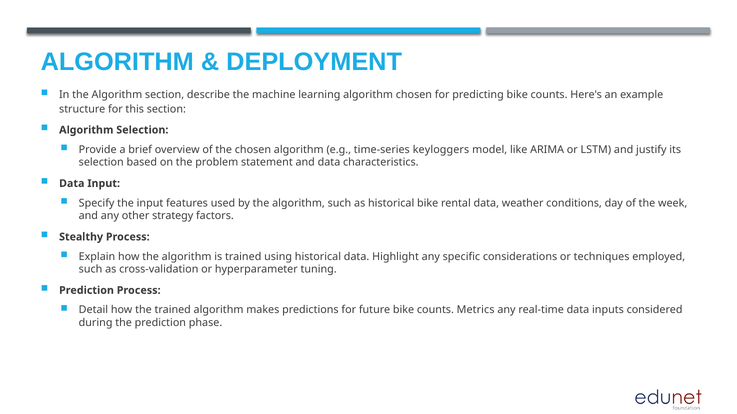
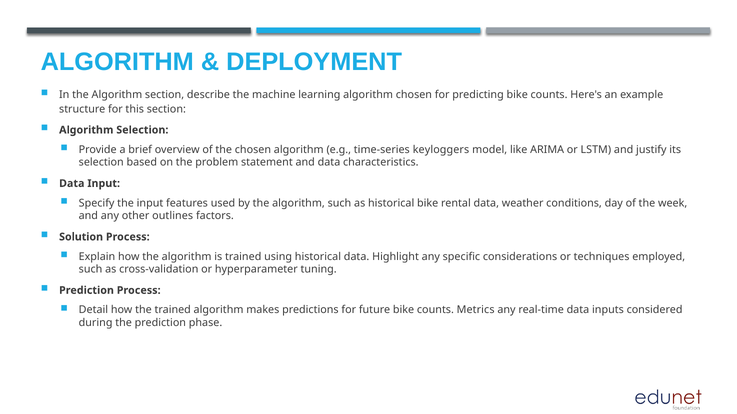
strategy: strategy -> outlines (173, 216)
Stealthy: Stealthy -> Solution (81, 237)
